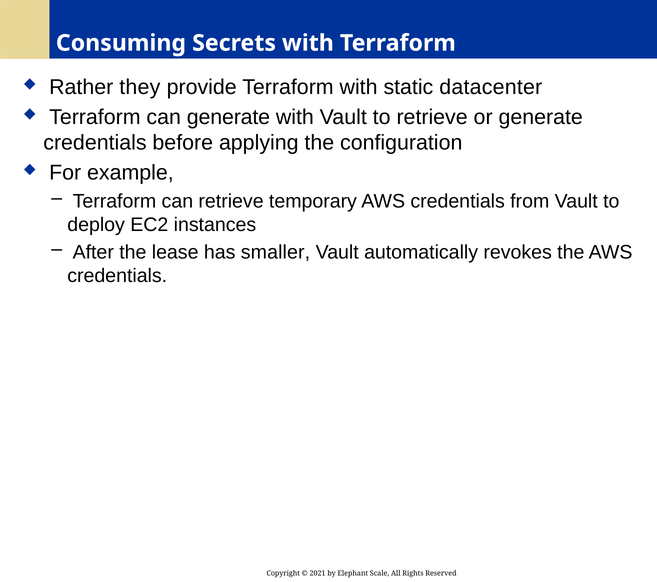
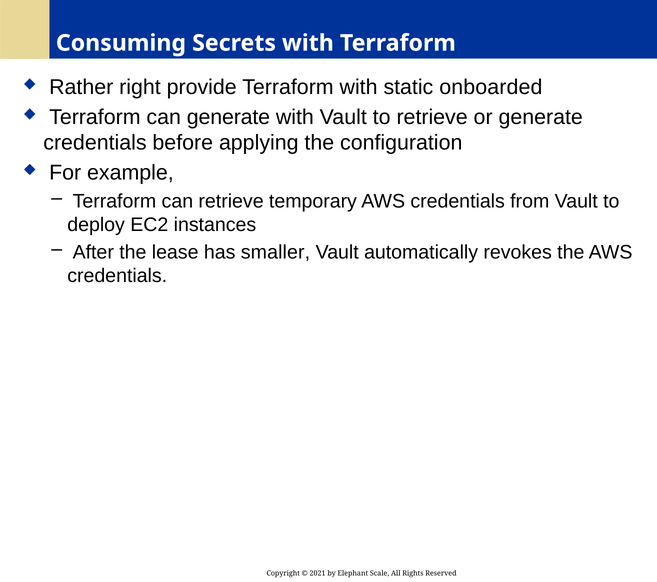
they: they -> right (140, 87)
datacenter: datacenter -> onboarded (491, 87)
